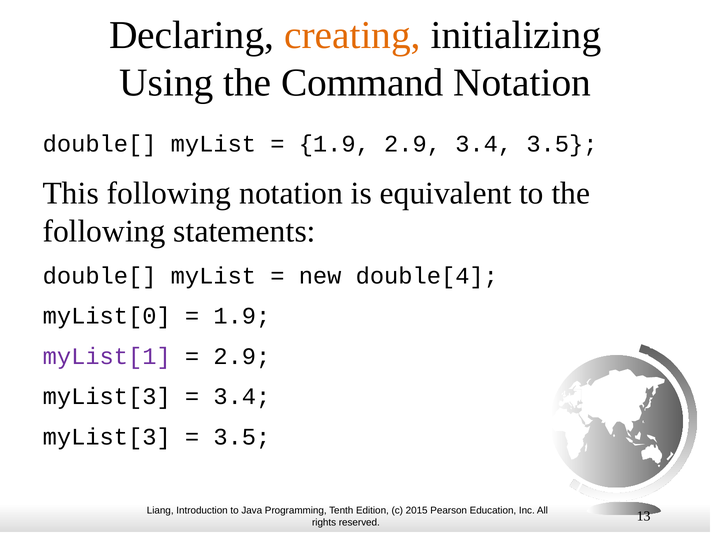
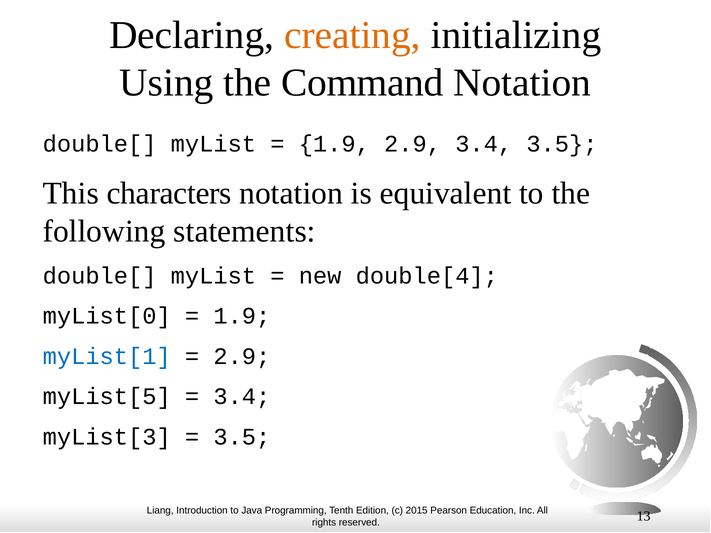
This following: following -> characters (169, 193)
myList[1 colour: purple -> blue (107, 356)
myList[3: myList[3 -> myList[5 (107, 397)
